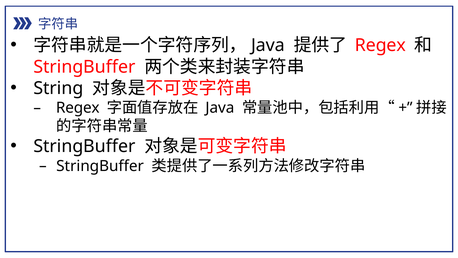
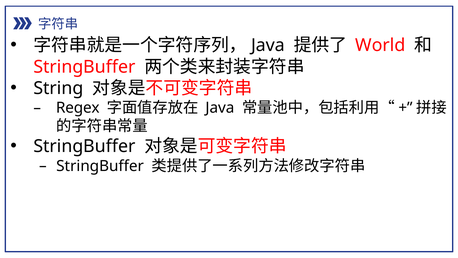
Regex: Regex -> World (380, 45)
